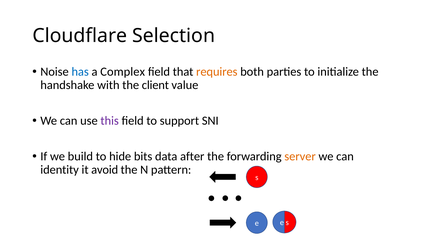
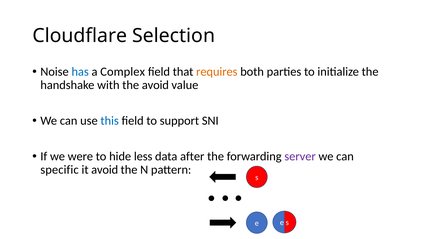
the client: client -> avoid (155, 85)
this colour: purple -> blue (110, 121)
build: build -> were (80, 157)
bits: bits -> less (143, 157)
server colour: orange -> purple (300, 157)
identity: identity -> specific (60, 170)
